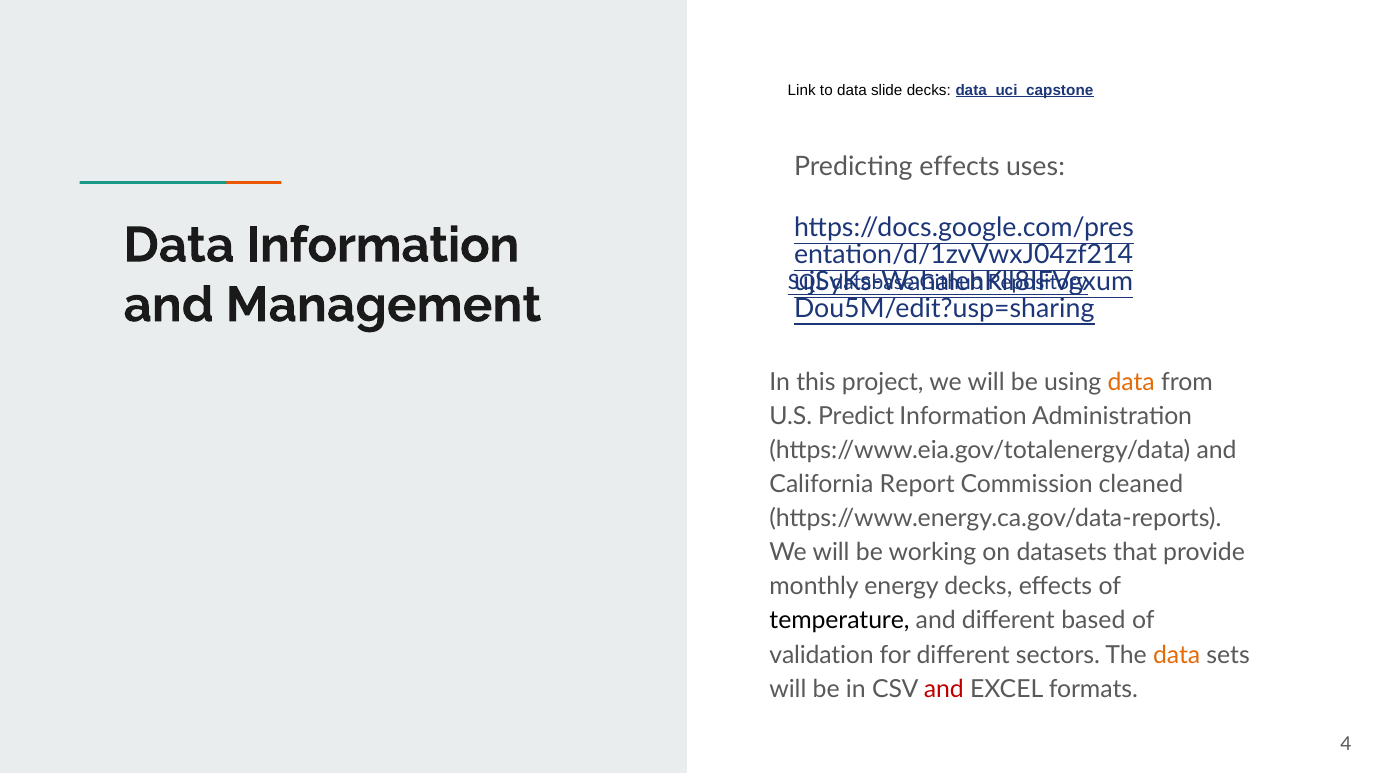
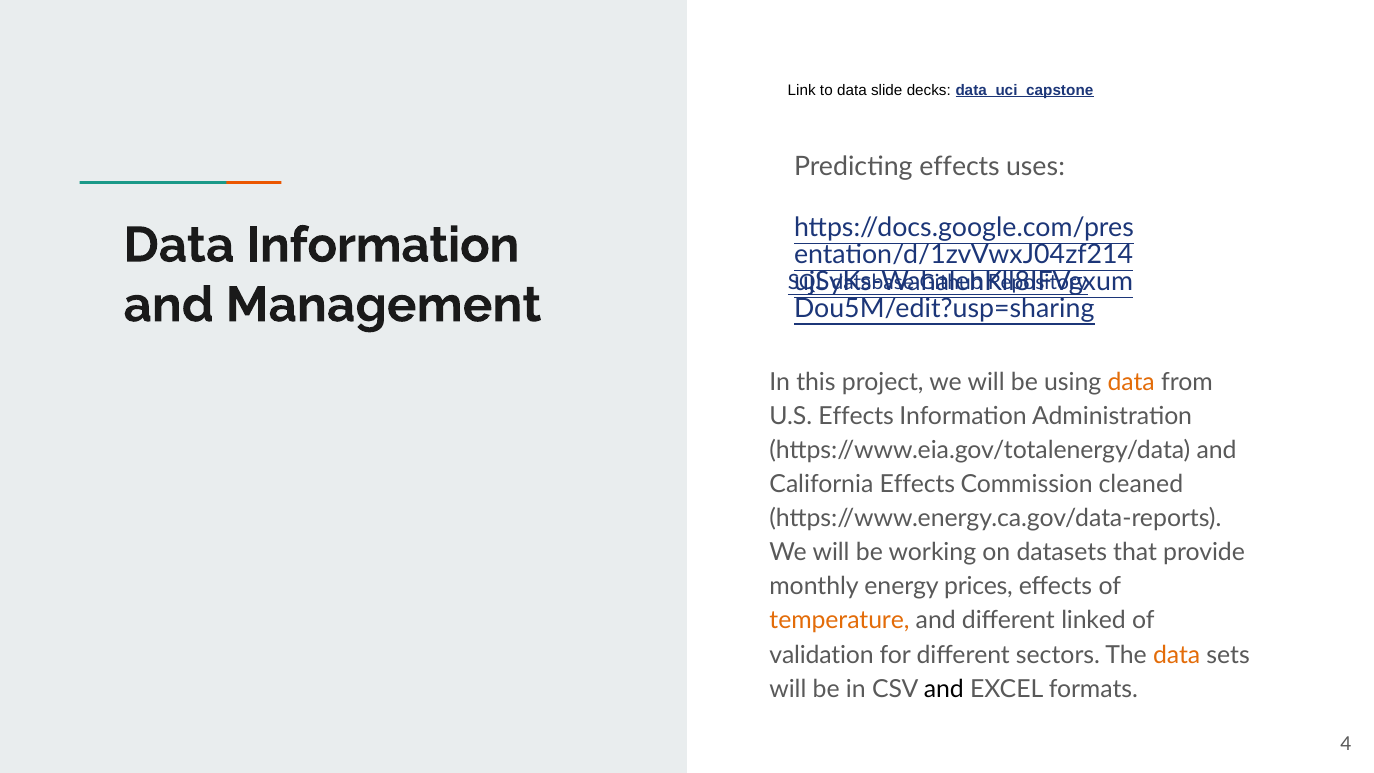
U.S Predict: Predict -> Effects (856, 416)
California Report: Report -> Effects (917, 484)
energy decks: decks -> prices (978, 587)
temperature colour: black -> orange (840, 621)
based: based -> linked (1094, 621)
and colour: red -> black (944, 689)
